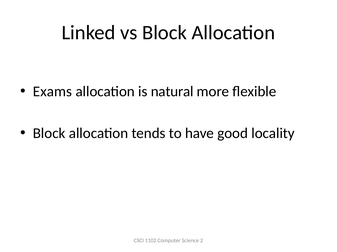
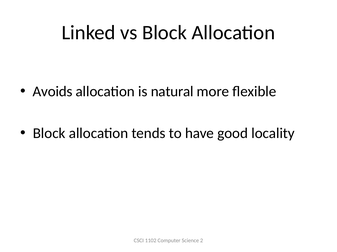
Exams: Exams -> Avoids (53, 92)
